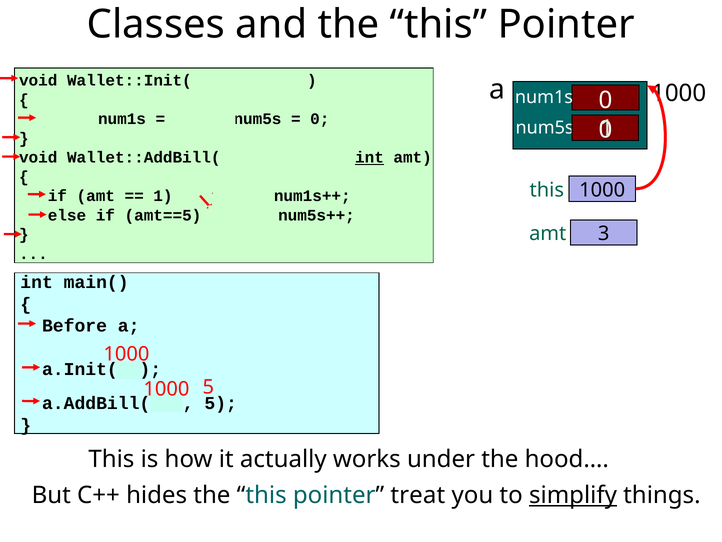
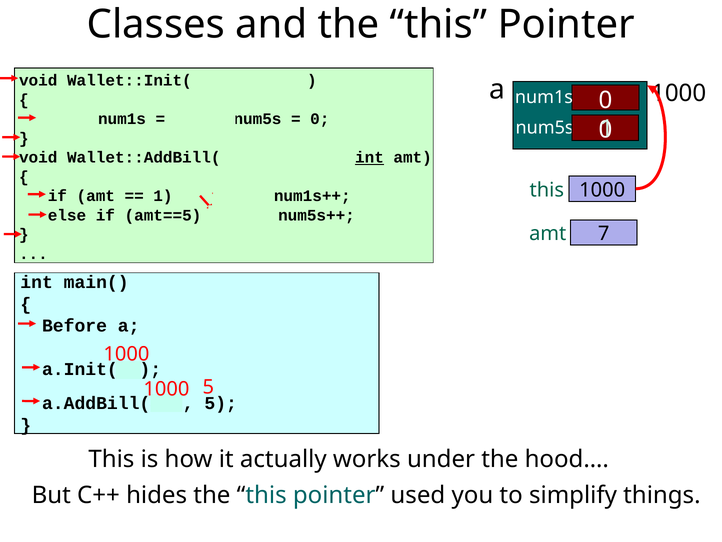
3: 3 -> 7 (604, 234)
treat: treat -> used (418, 495)
simplify underline: present -> none (573, 495)
